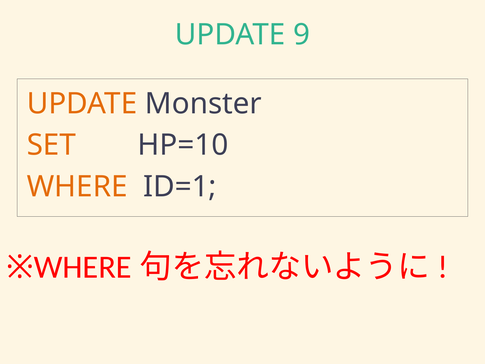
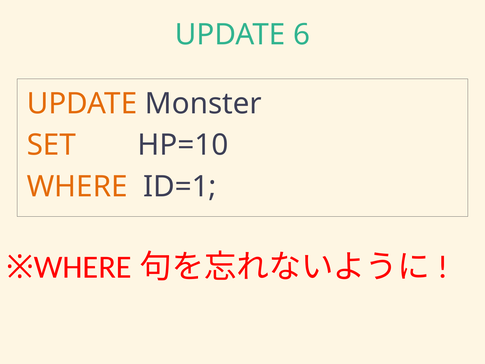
9: 9 -> 6 (302, 35)
